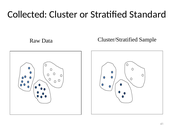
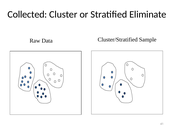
Standard: Standard -> Eliminate (148, 14)
